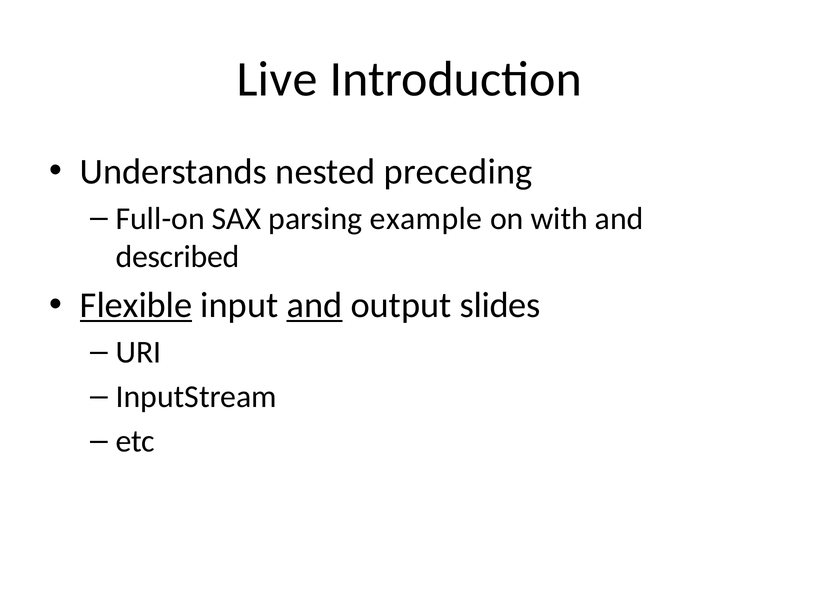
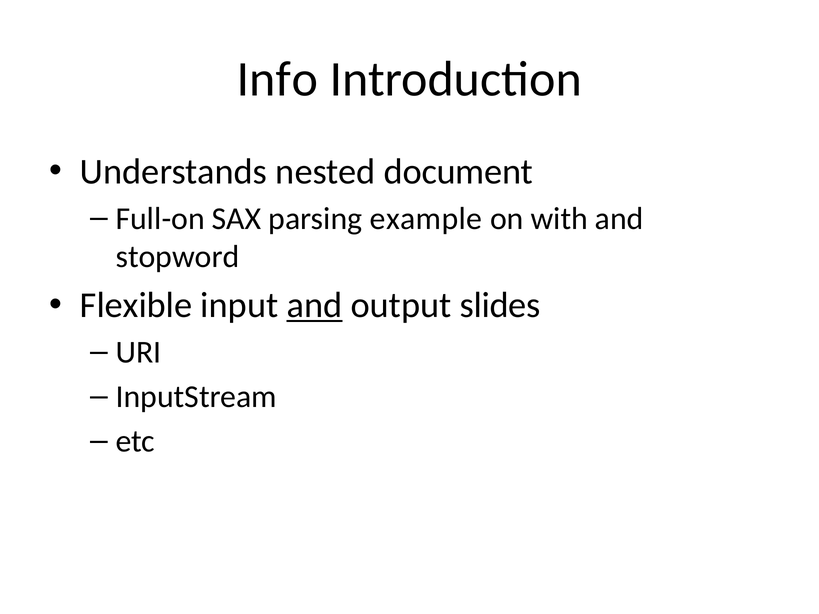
Live: Live -> Info (277, 79)
preceding: preceding -> document (458, 172)
described: described -> stopword (178, 257)
Flexible underline: present -> none (136, 306)
